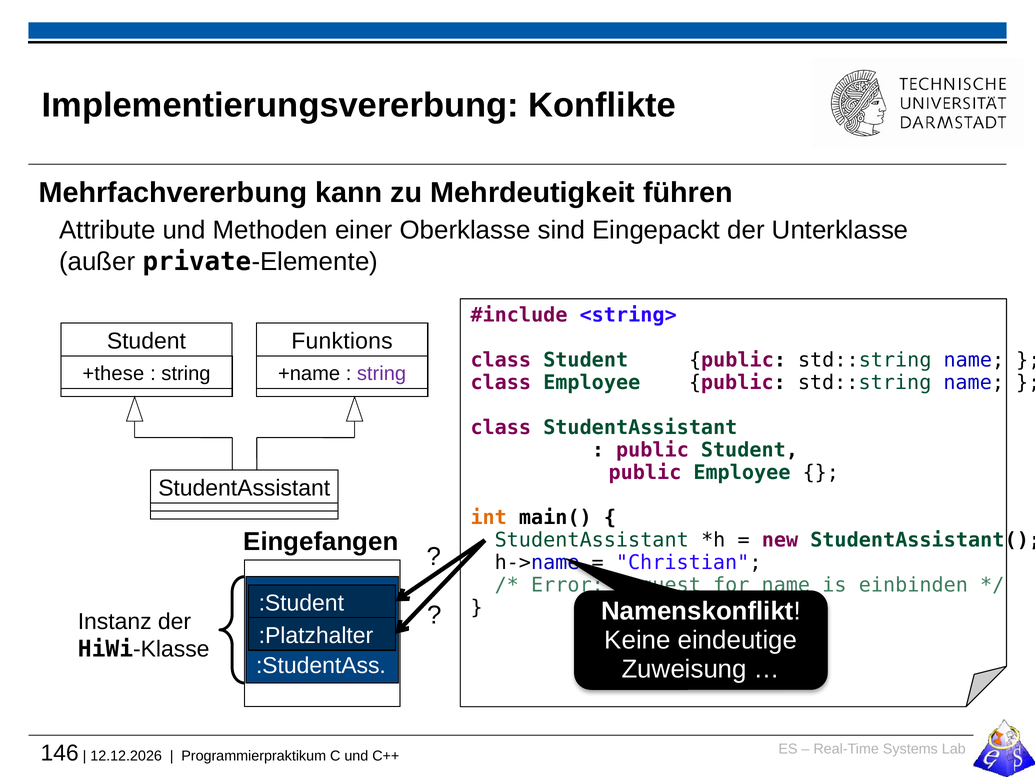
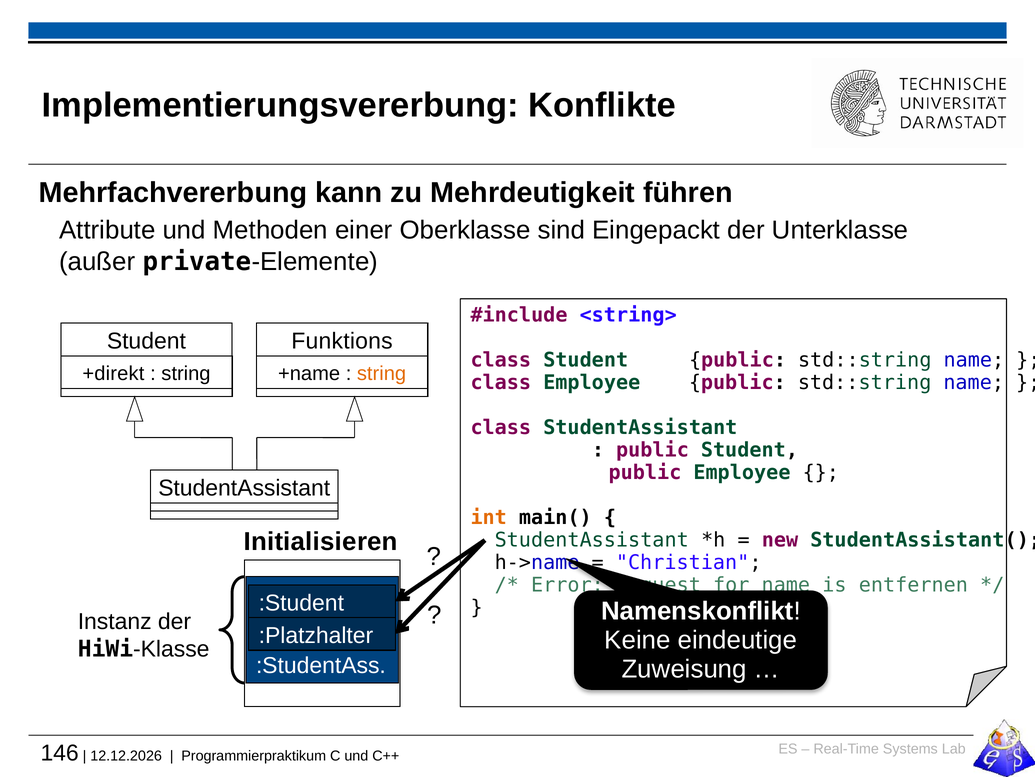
+these: +these -> +direkt (113, 373)
string colour: purple -> orange (382, 373)
Eingefangen: Eingefangen -> Initialisieren (321, 541)
einbinden: einbinden -> entfernen (913, 584)
